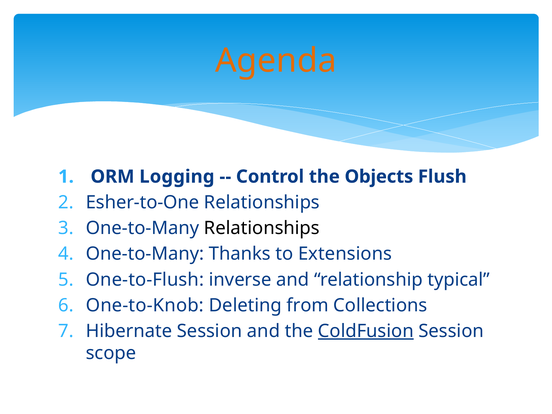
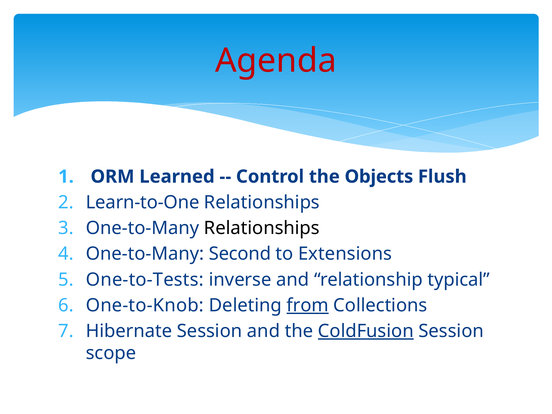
Agenda colour: orange -> red (276, 61)
Logging: Logging -> Learned (177, 177)
Esher-to-One: Esher-to-One -> Learn-to-One (143, 202)
Thanks: Thanks -> Second (240, 254)
One-to-Flush: One-to-Flush -> One-to-Tests (145, 280)
from underline: none -> present (308, 305)
